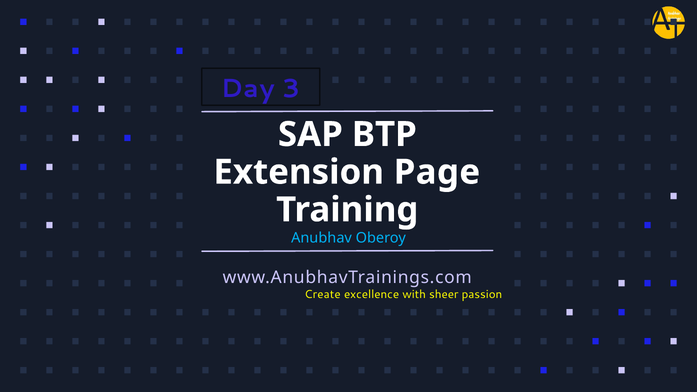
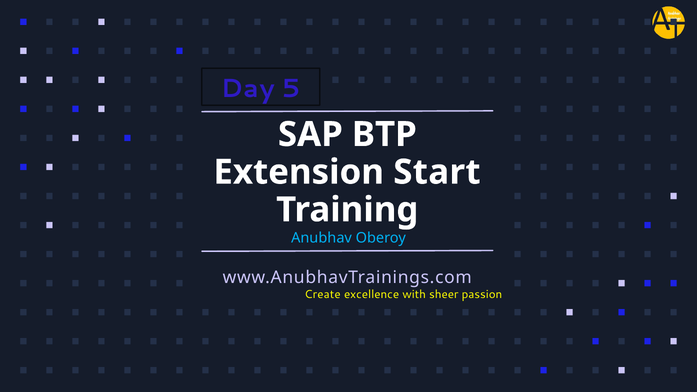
3: 3 -> 5 (291, 89)
Page: Page -> Start (437, 172)
